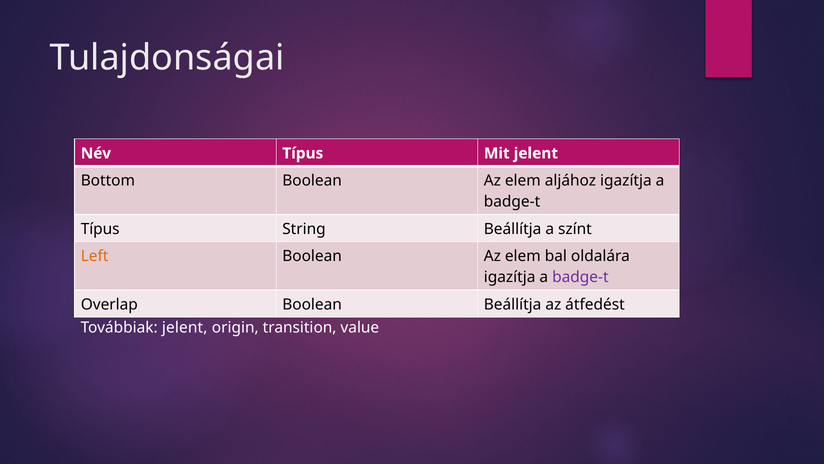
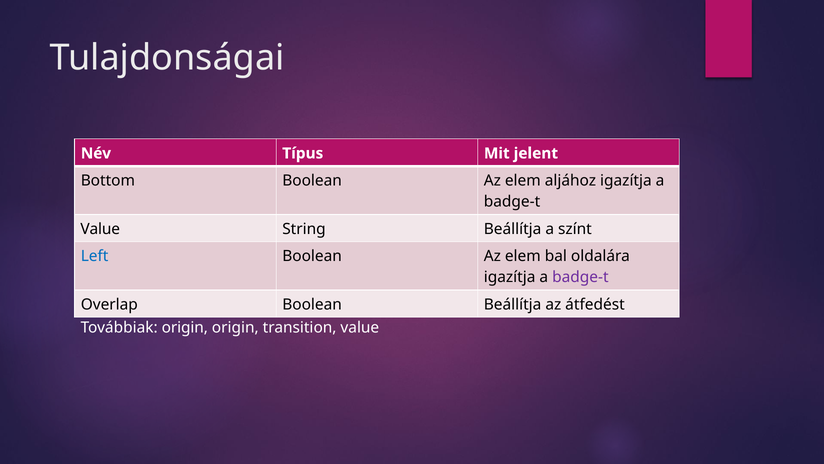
Típus: Típus -> Value (100, 229)
Left colour: orange -> blue (95, 256)
Továbbiak jelent: jelent -> origin (185, 327)
